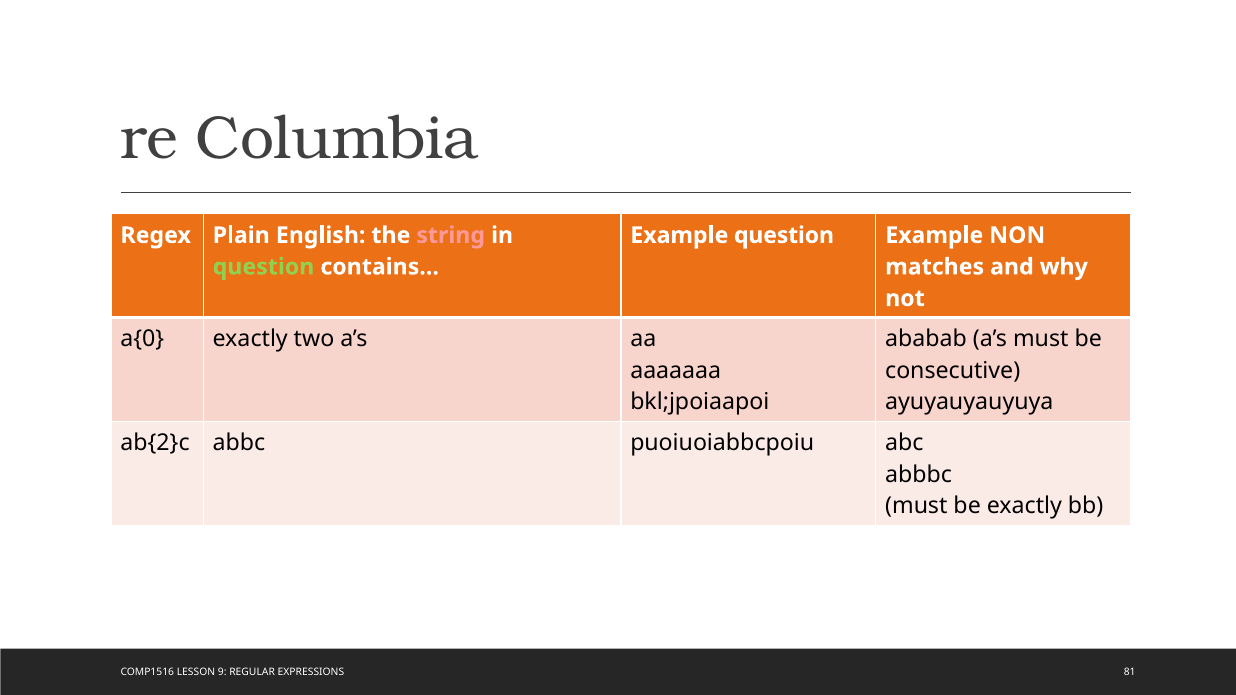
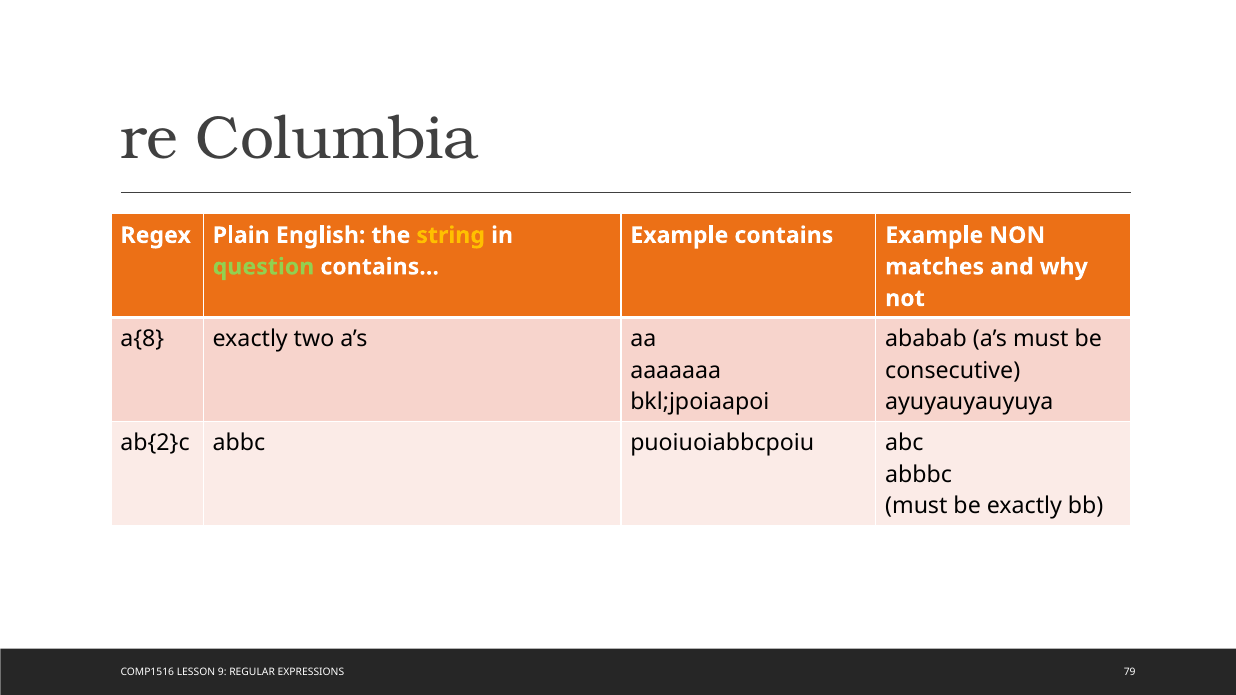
string colour: pink -> yellow (451, 235)
Example question: question -> contains (784, 235)
a{0: a{0 -> a{8 (142, 339)
81: 81 -> 79 (1130, 672)
